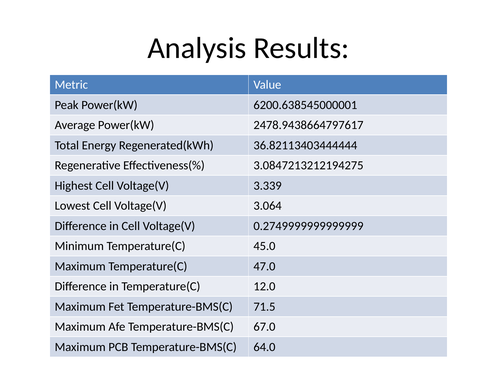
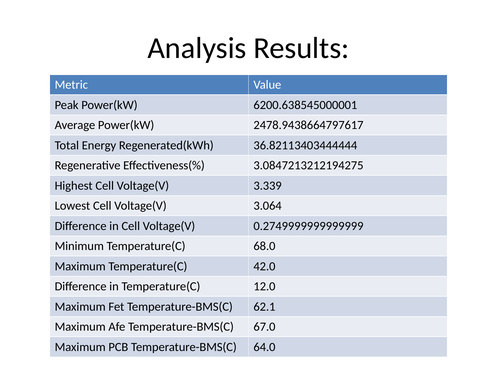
45.0: 45.0 -> 68.0 (264, 246)
47.0: 47.0 -> 42.0 (264, 266)
71.5: 71.5 -> 62.1 (264, 306)
